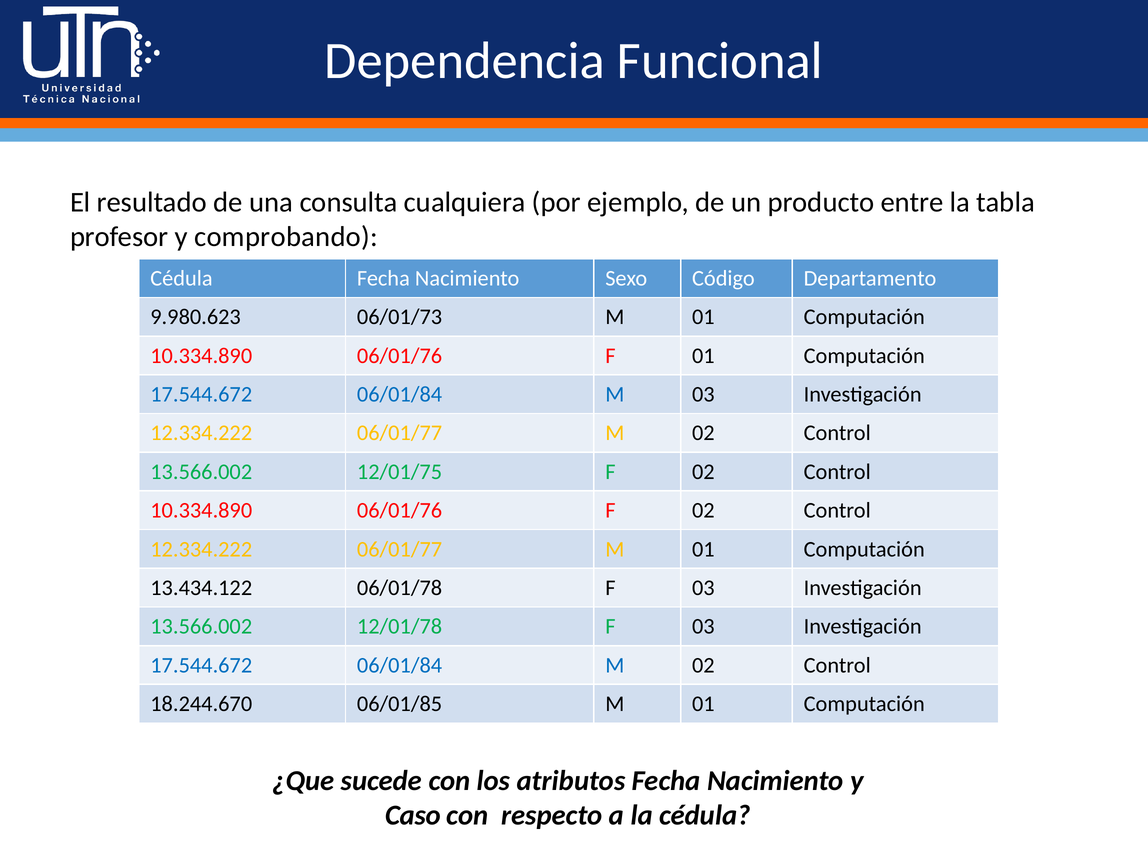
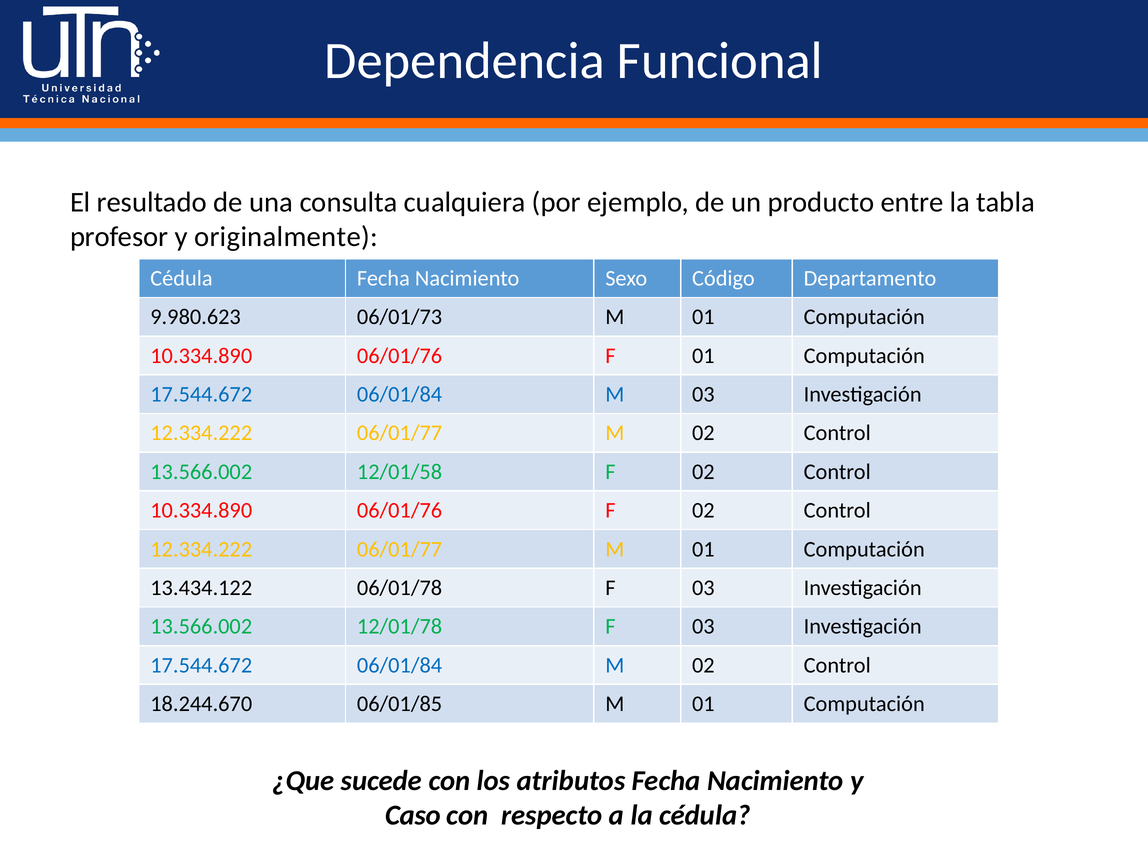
comprobando: comprobando -> originalmente (286, 237)
12/01/75: 12/01/75 -> 12/01/58 (400, 472)
